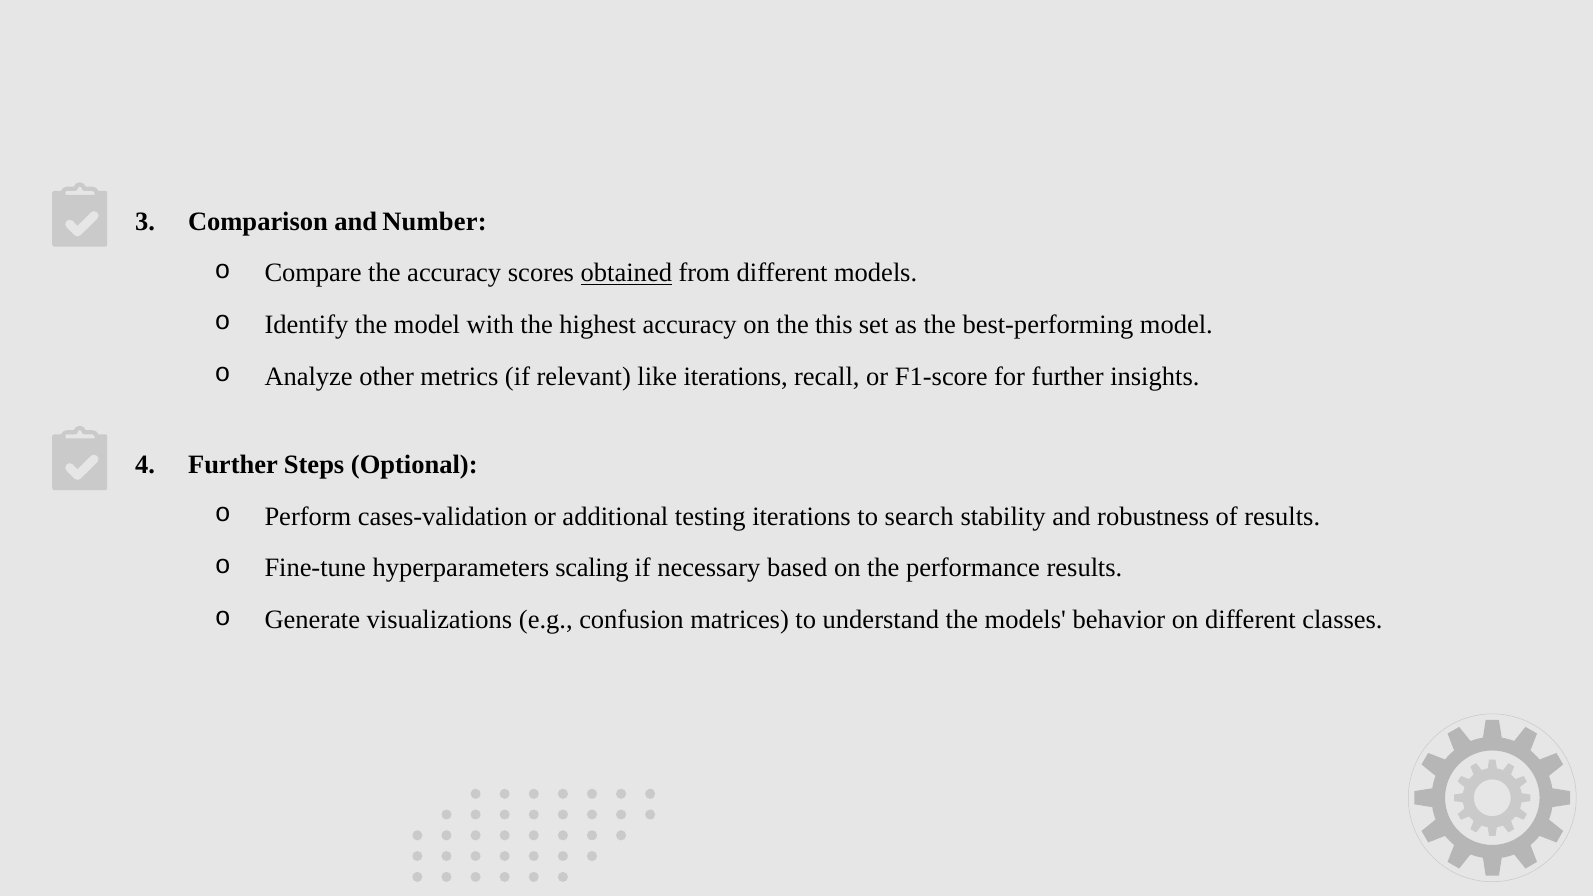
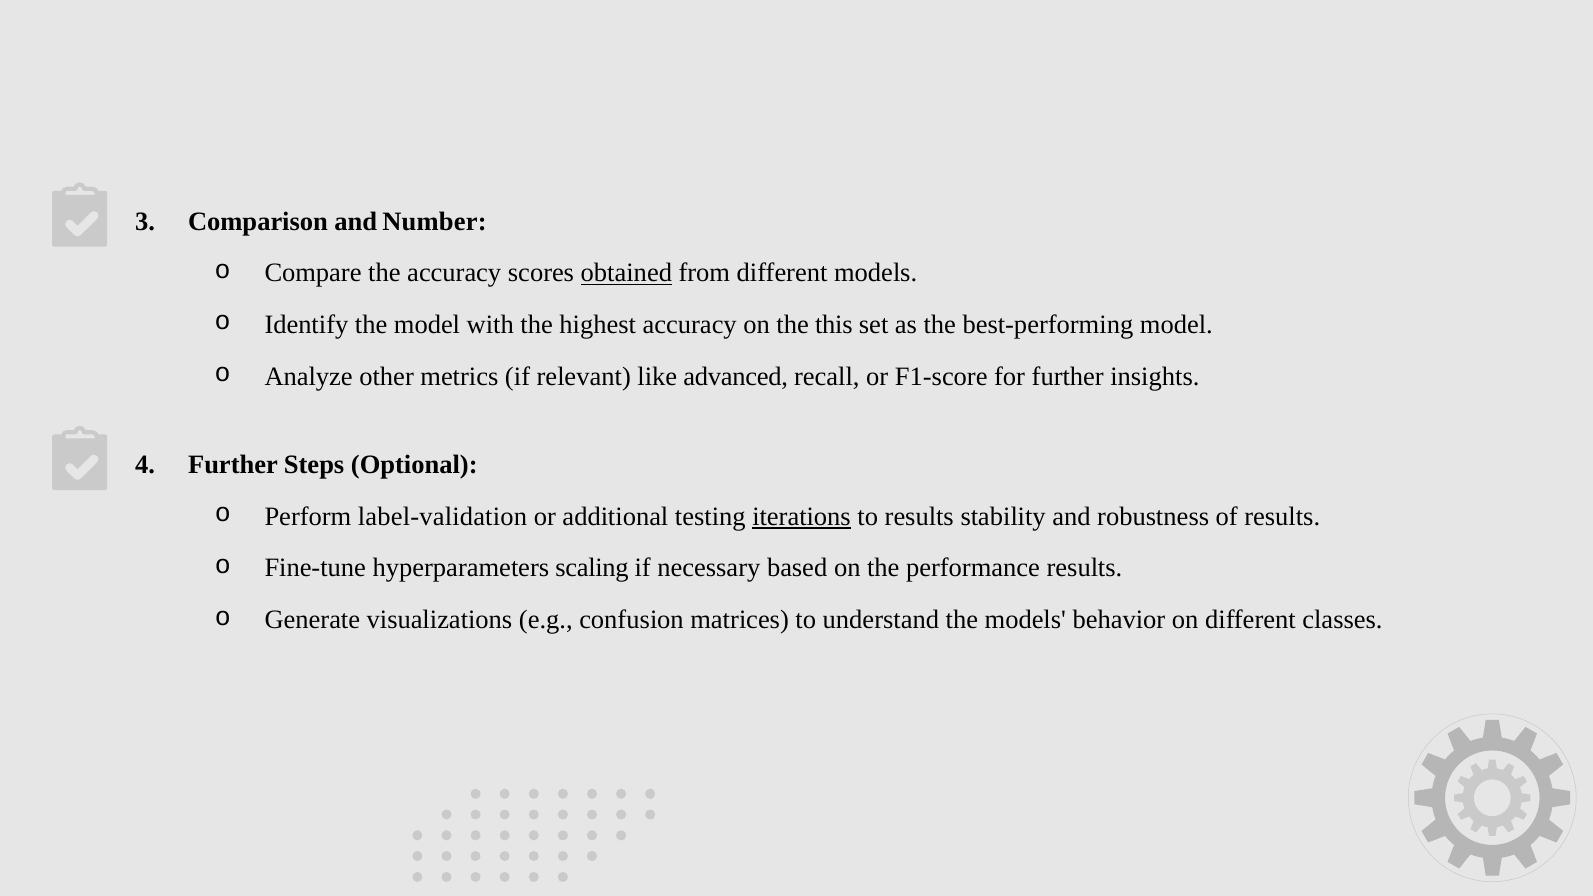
like iterations: iterations -> advanced (736, 377)
cases-validation: cases-validation -> label-validation (442, 516)
iterations underline: none -> present (802, 516)
to search: search -> results (919, 516)
